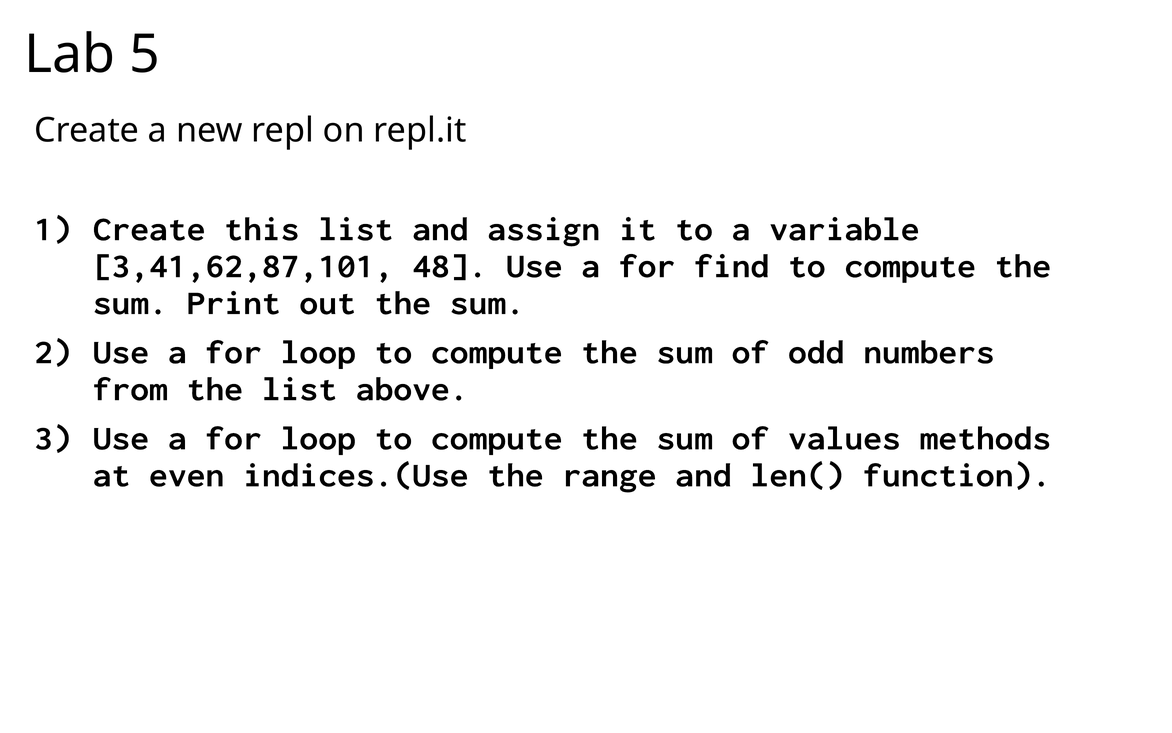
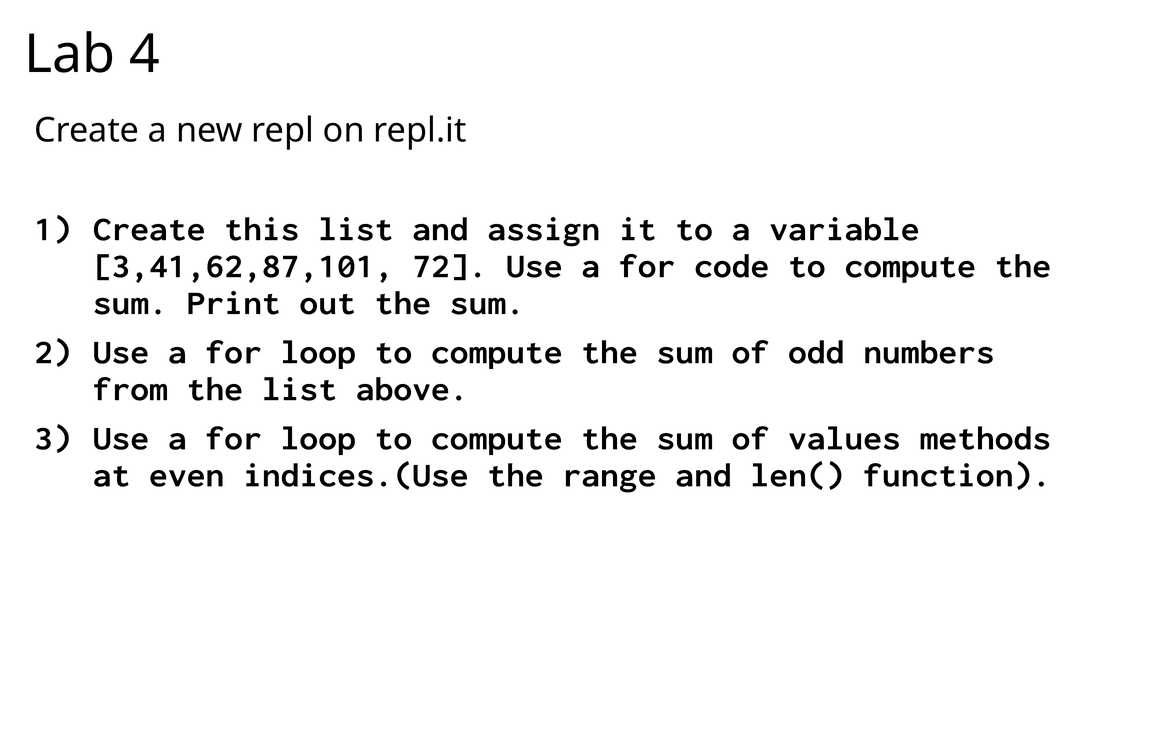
5: 5 -> 4 (145, 54)
48: 48 -> 72 (450, 266)
find: find -> code (732, 266)
